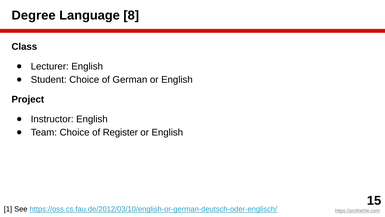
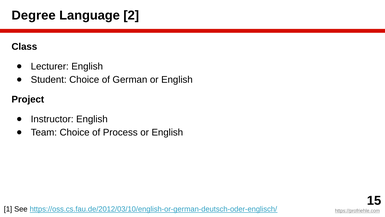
8: 8 -> 2 (131, 15)
Register: Register -> Process (120, 132)
